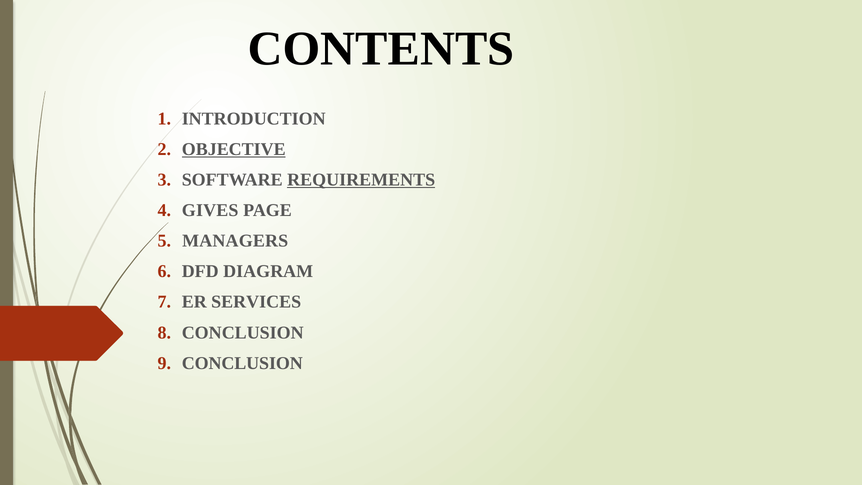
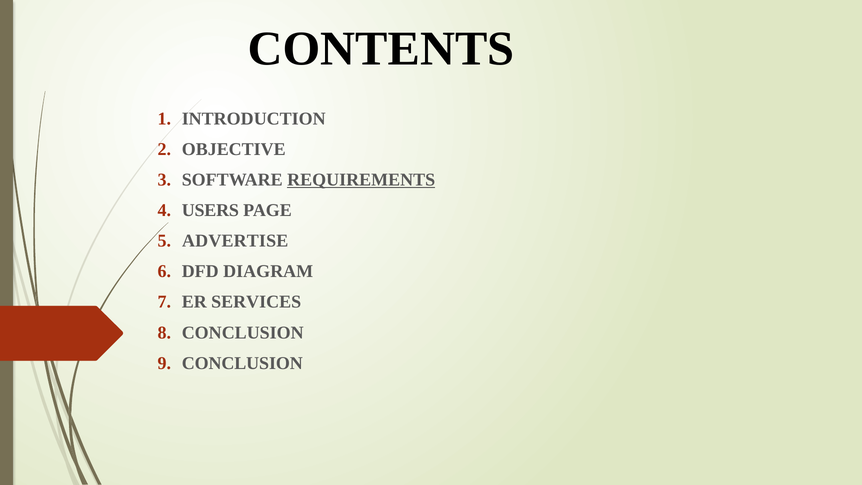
OBJECTIVE underline: present -> none (234, 149)
GIVES: GIVES -> USERS (210, 210)
MANAGERS: MANAGERS -> ADVERTISE (235, 241)
